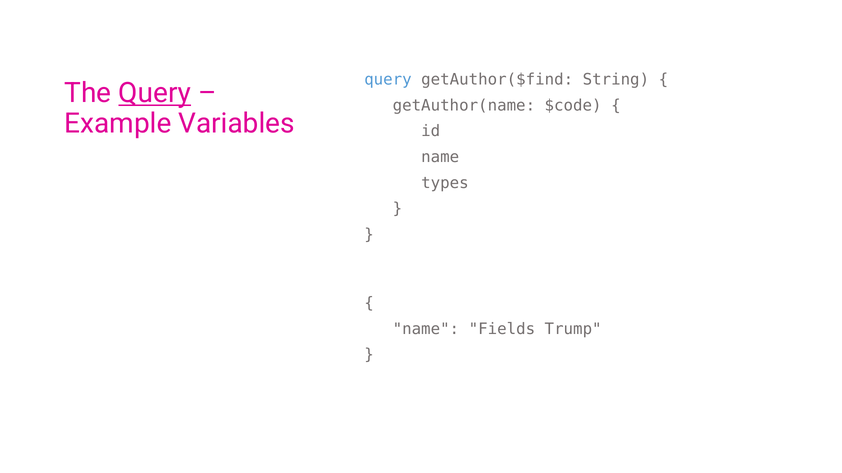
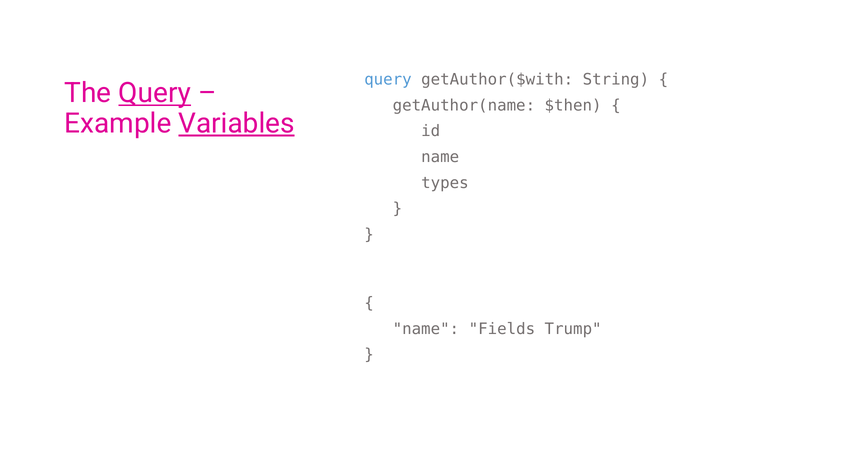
getAuthor($find: getAuthor($find -> getAuthor($with (497, 80)
$code: $code -> $then (573, 106)
Variables underline: none -> present (237, 124)
